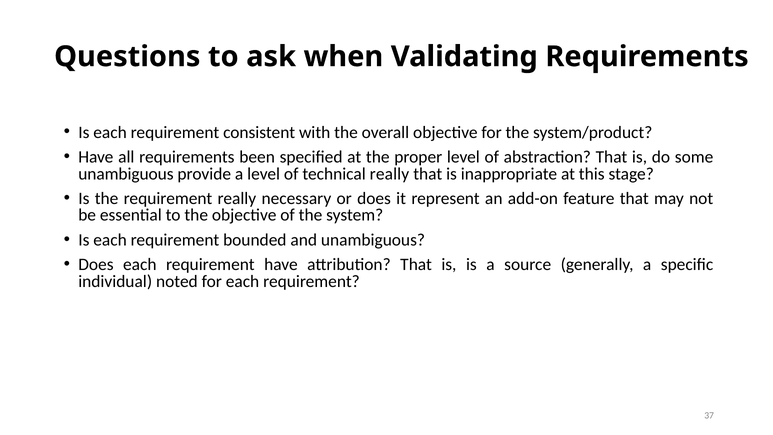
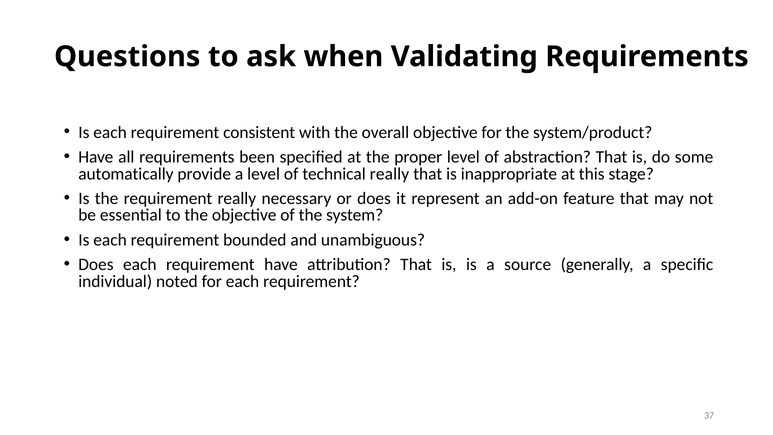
unambiguous: unambiguous -> automatically (126, 174)
